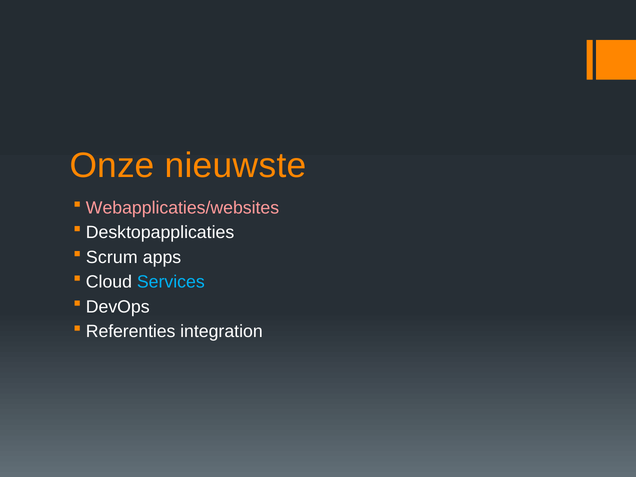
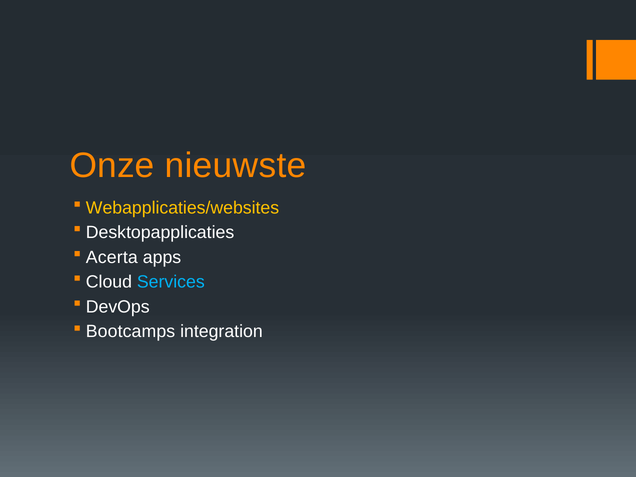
Webapplicaties/websites colour: pink -> yellow (183, 208)
Scrum: Scrum -> Acerta (112, 257)
Referenties: Referenties -> Bootcamps (131, 332)
